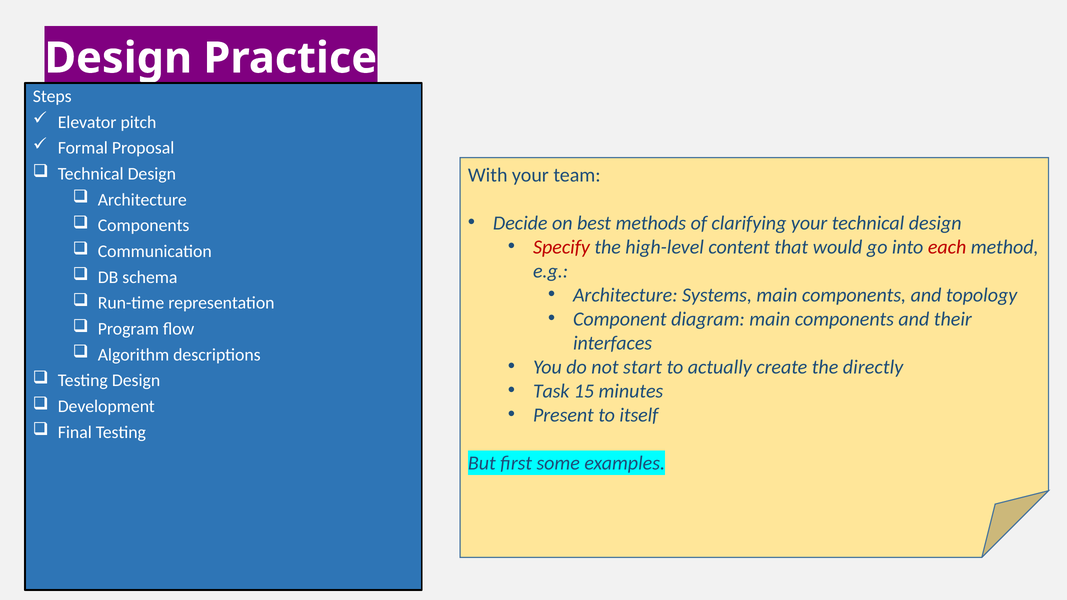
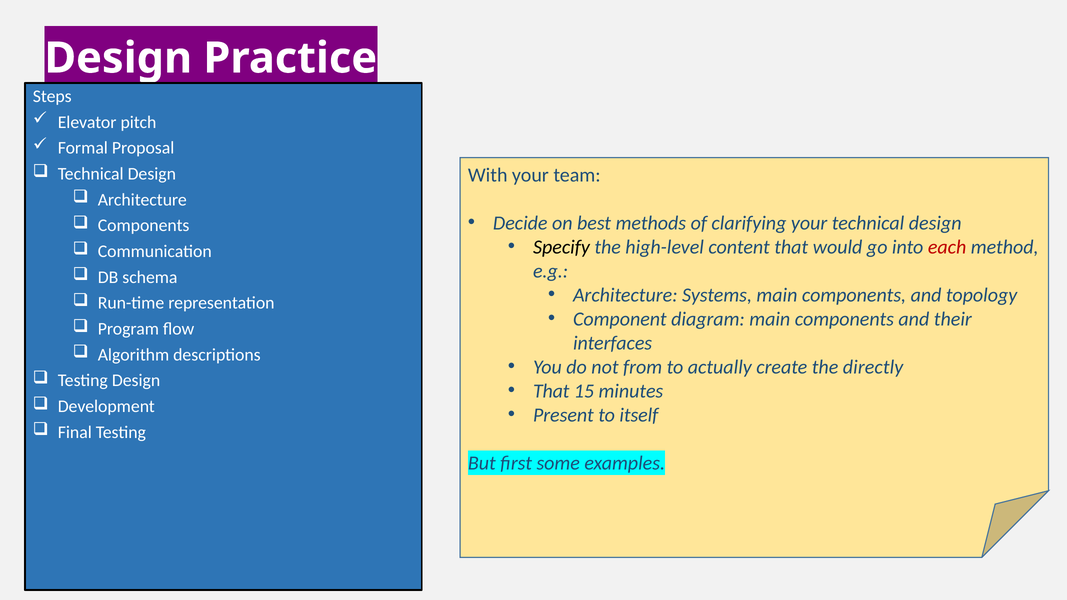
Specify colour: red -> black (561, 247)
start: start -> from (643, 367)
Task: Task -> That (551, 391)
